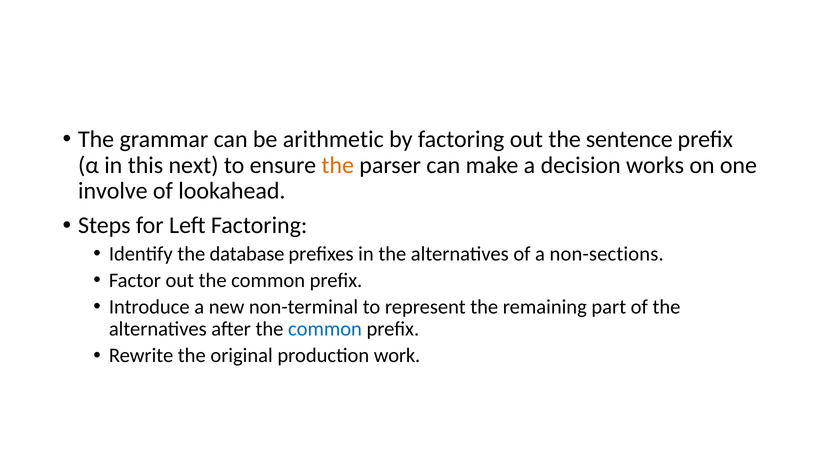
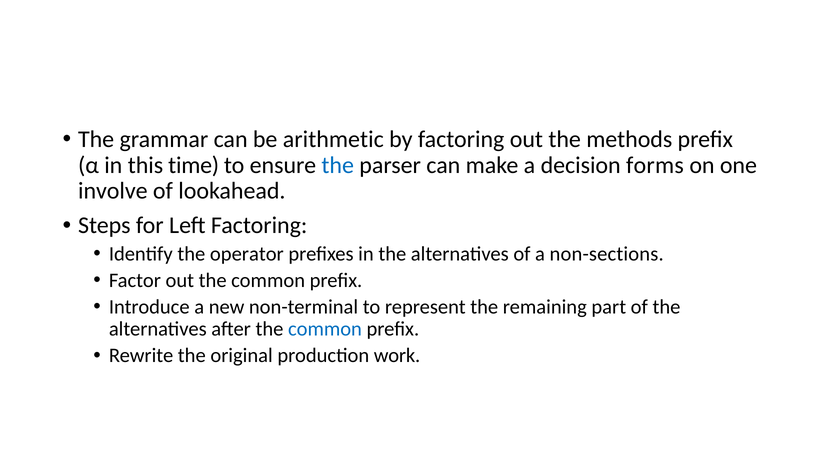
sentence: sentence -> methods (629, 139)
next: next -> time (194, 165)
the colour: orange -> blue (338, 165)
works: works -> forms (655, 165)
database: database -> operator (247, 254)
